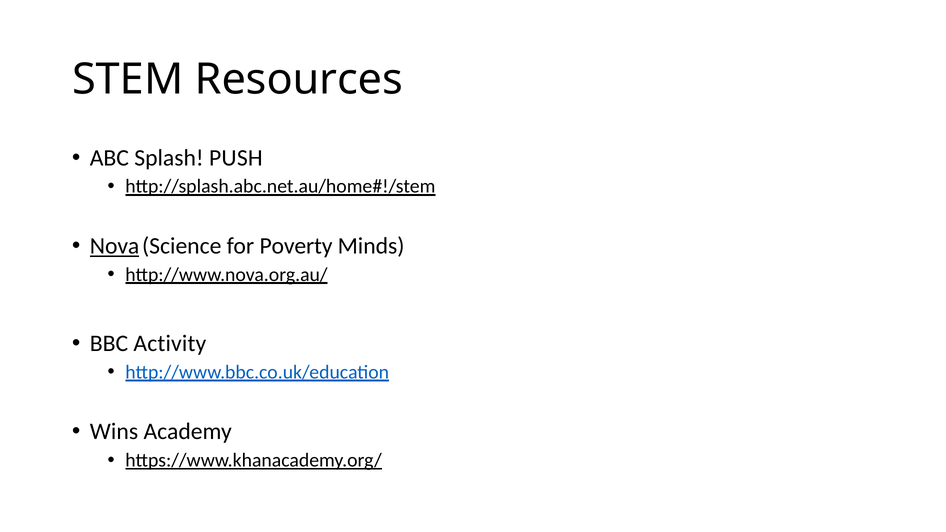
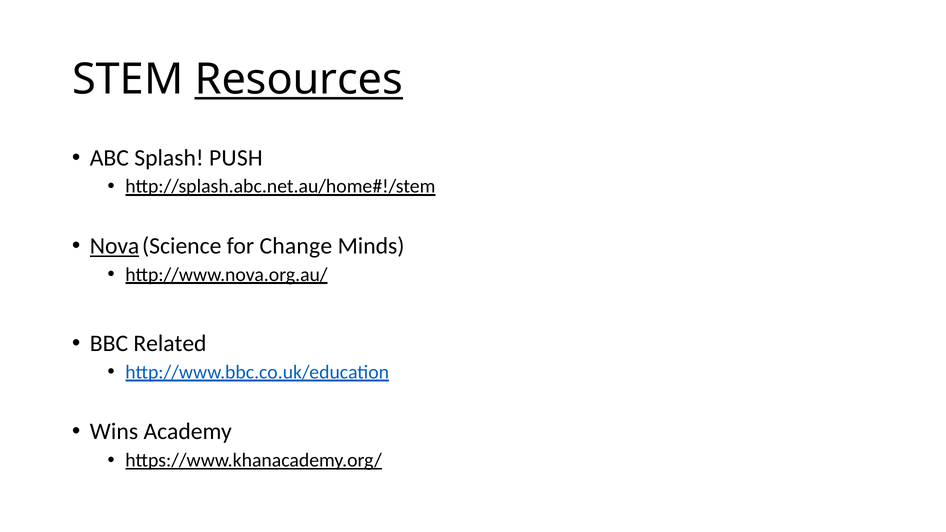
Resources underline: none -> present (299, 79)
Poverty: Poverty -> Change (296, 246)
Activity: Activity -> Related (170, 344)
